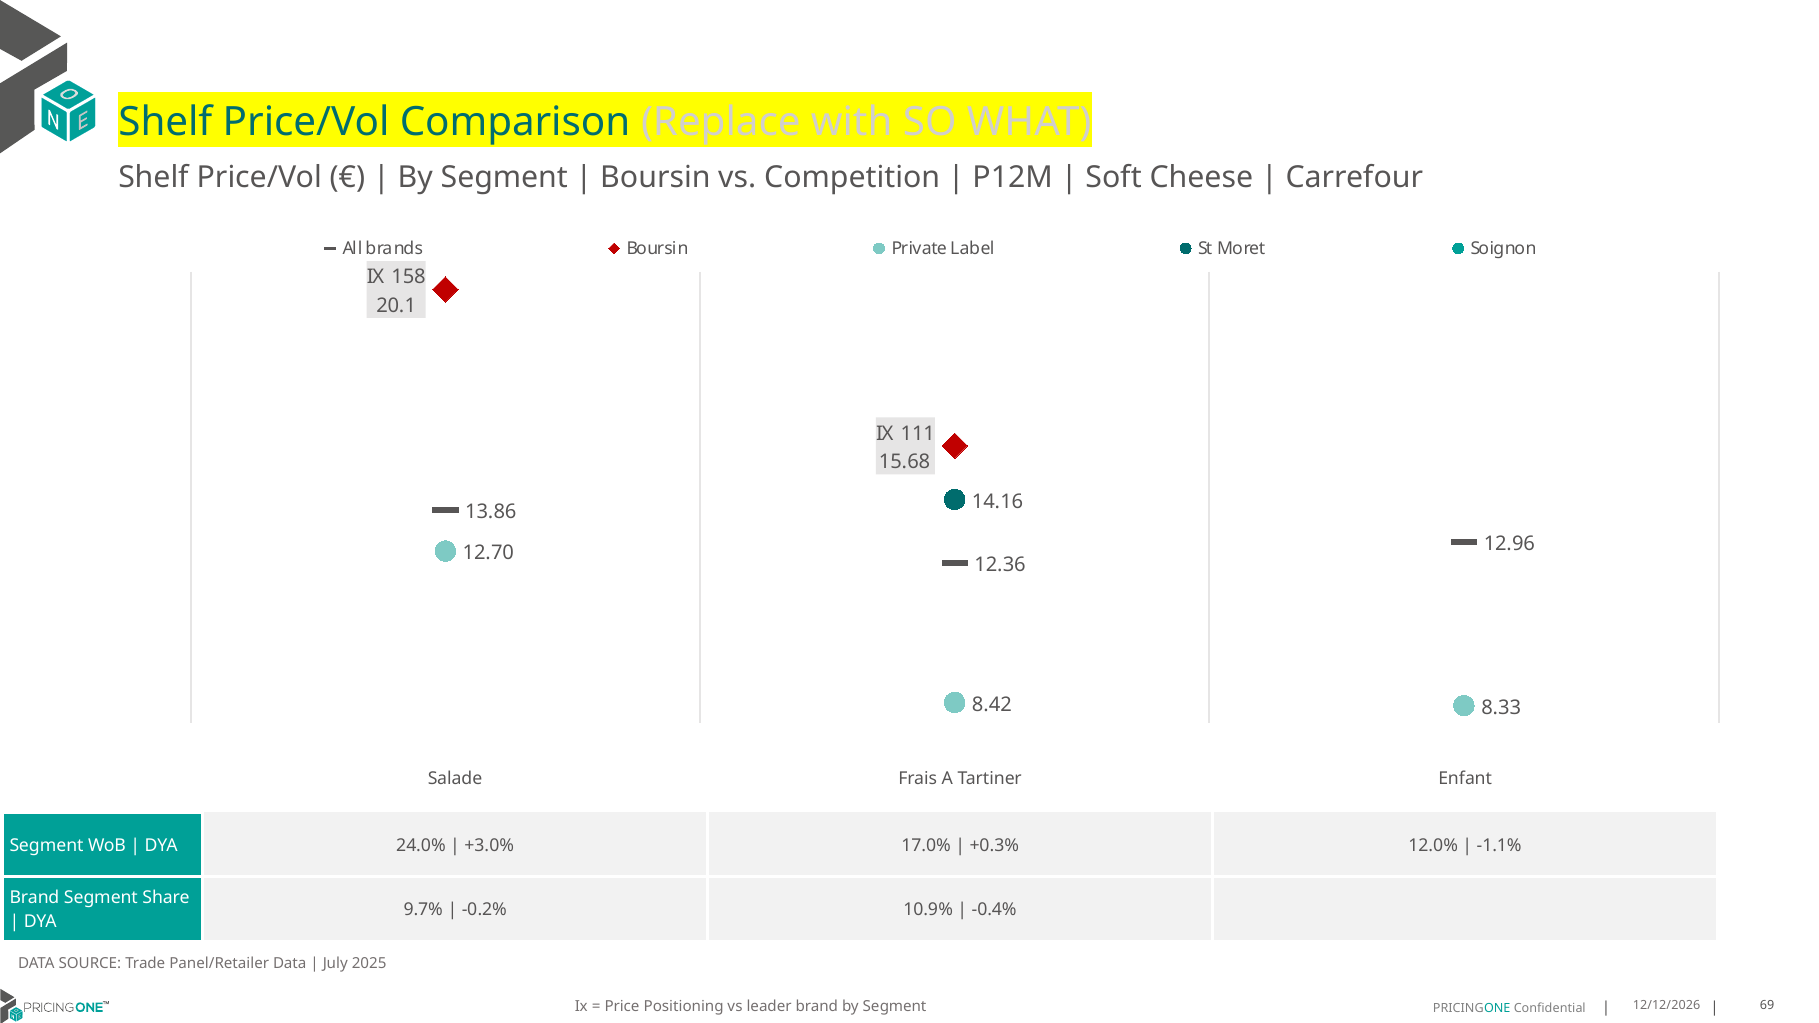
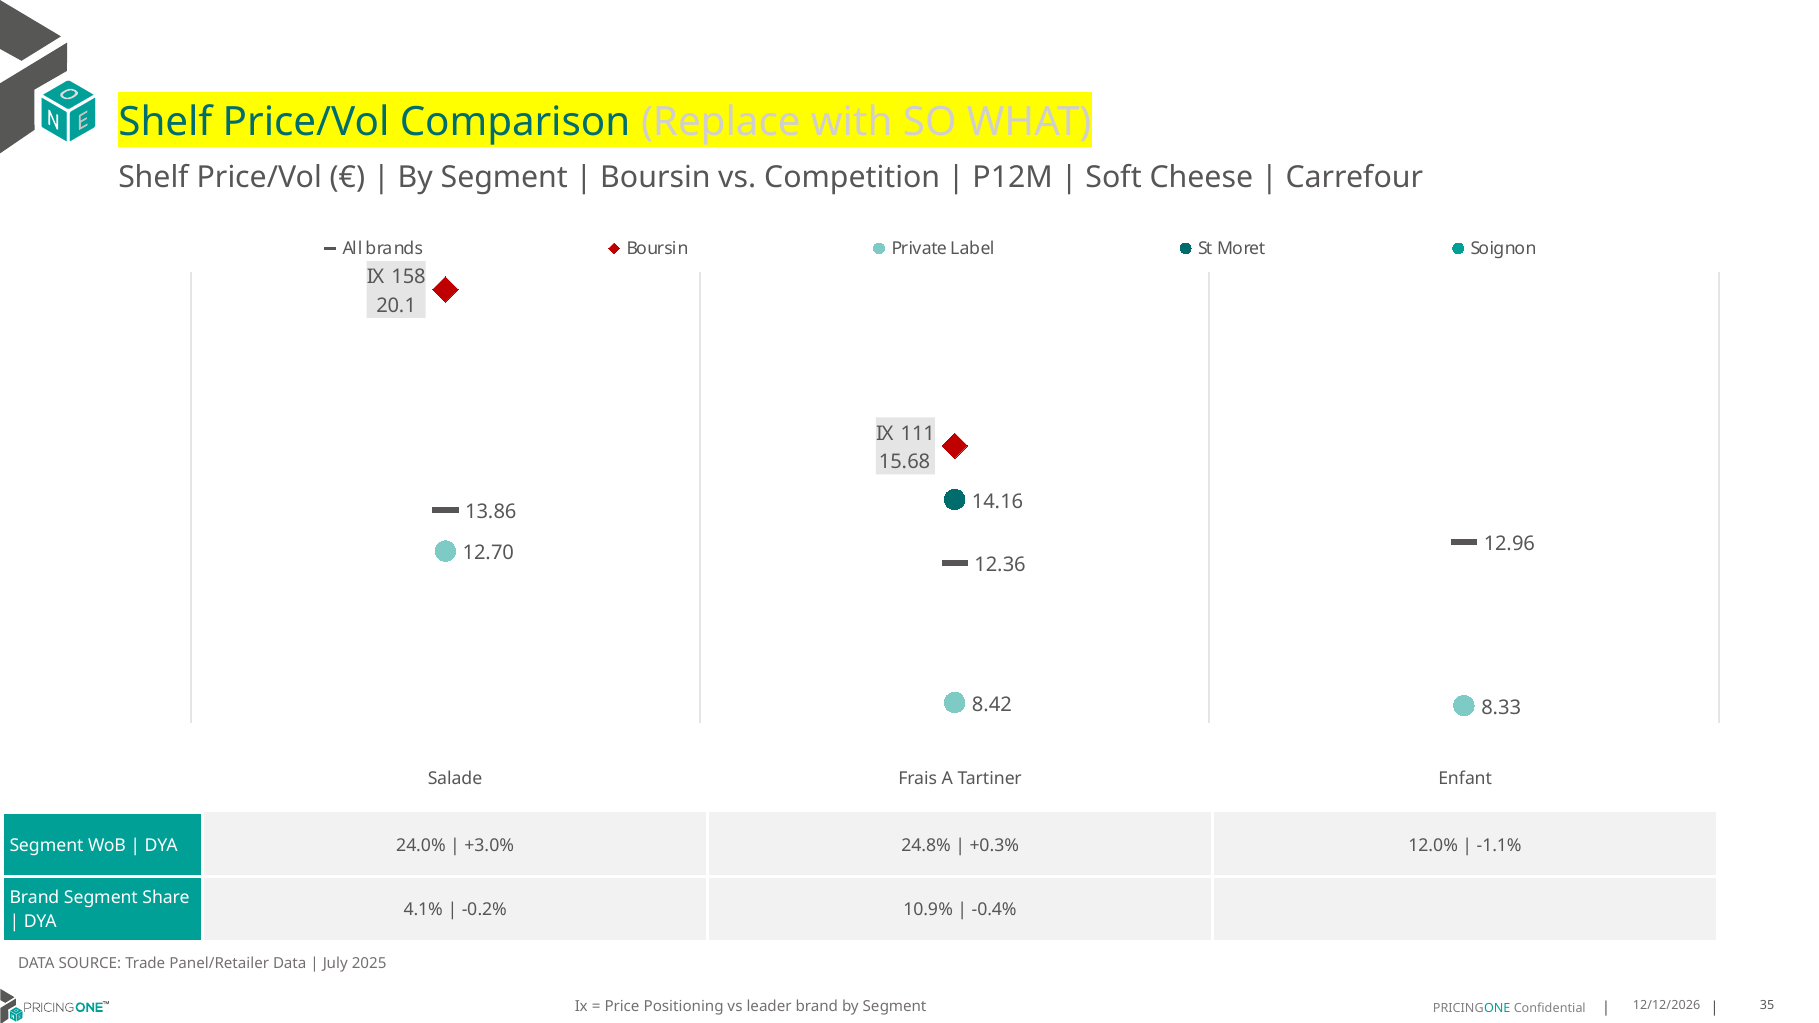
17.0%: 17.0% -> 24.8% (926, 846)
9.7%: 9.7% -> 4.1% (423, 910)
69: 69 -> 35 (1767, 1006)
